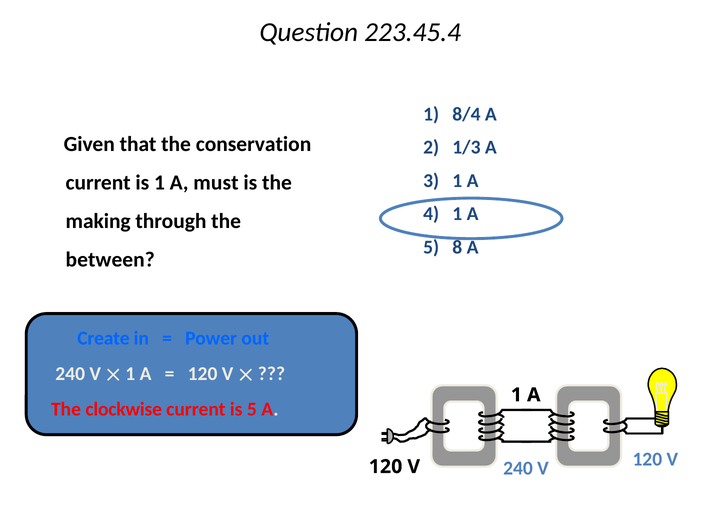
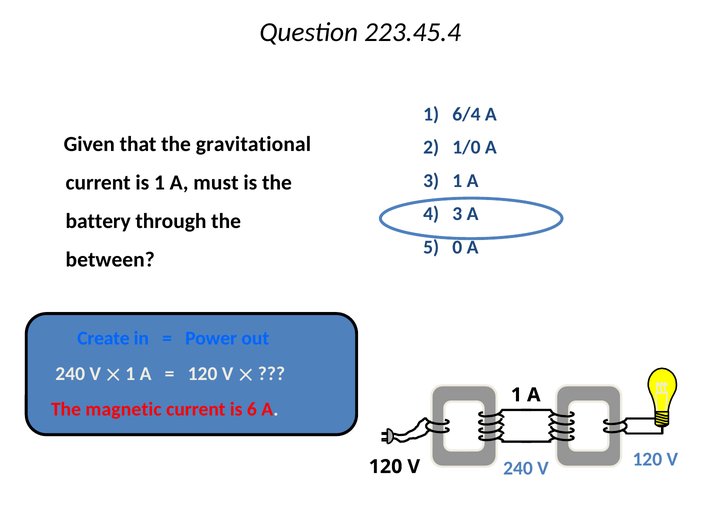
8/4: 8/4 -> 6/4 (466, 114)
conservation: conservation -> gravitational (253, 144)
1/3: 1/3 -> 1/0 (466, 148)
4 1: 1 -> 3 (457, 214)
making: making -> battery (98, 221)
8: 8 -> 0 (457, 247)
clockwise: clockwise -> magnetic (124, 410)
is 5: 5 -> 6 (252, 410)
